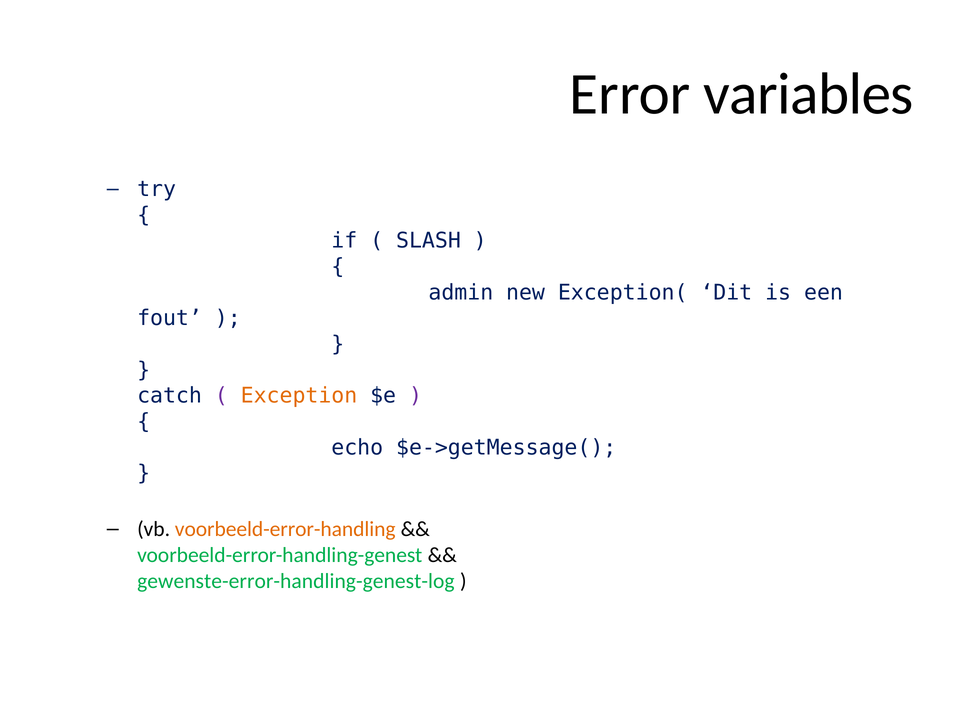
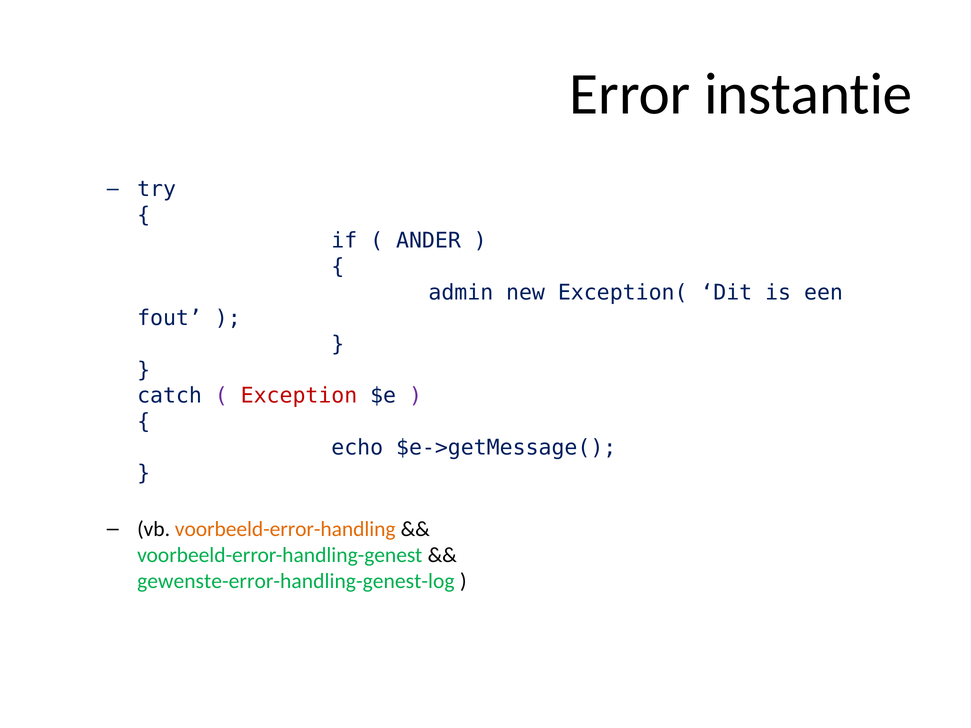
variables: variables -> instantie (808, 94)
SLASH: SLASH -> ANDER (428, 241)
Exception colour: orange -> red (299, 396)
